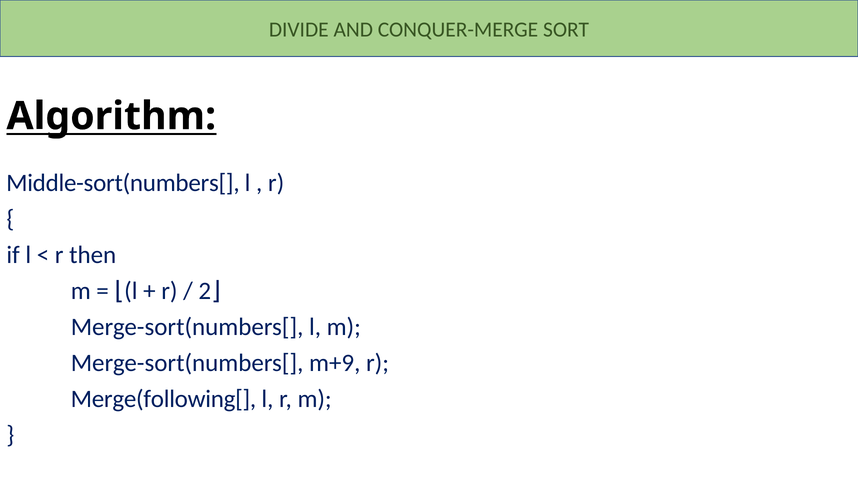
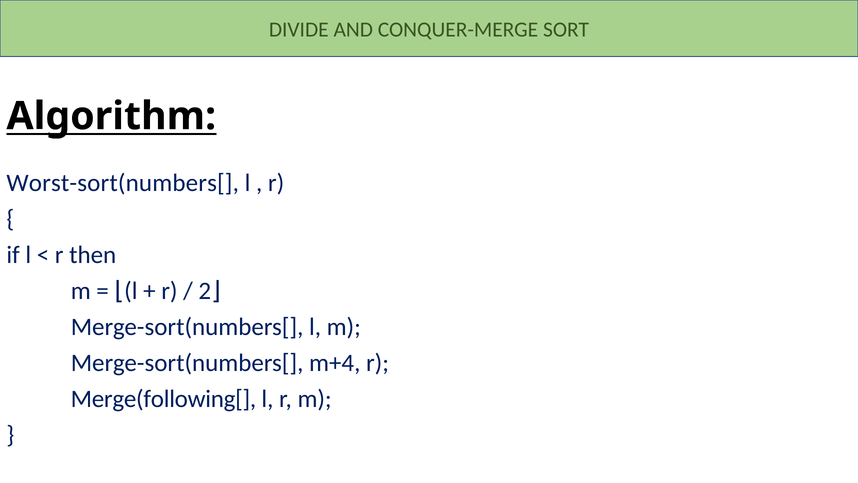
Middle-sort(numbers[: Middle-sort(numbers[ -> Worst-sort(numbers[ (123, 183)
m+9: m+9 -> m+4 (335, 363)
